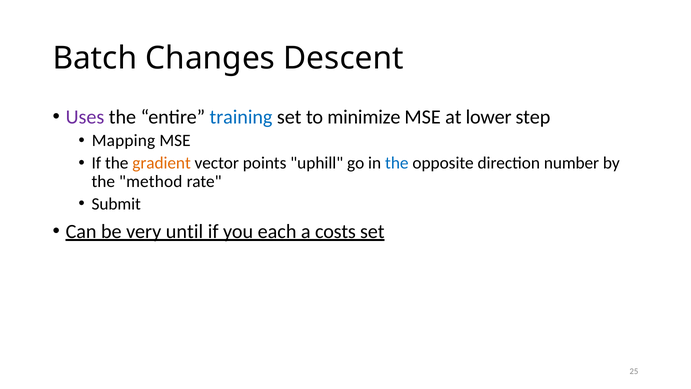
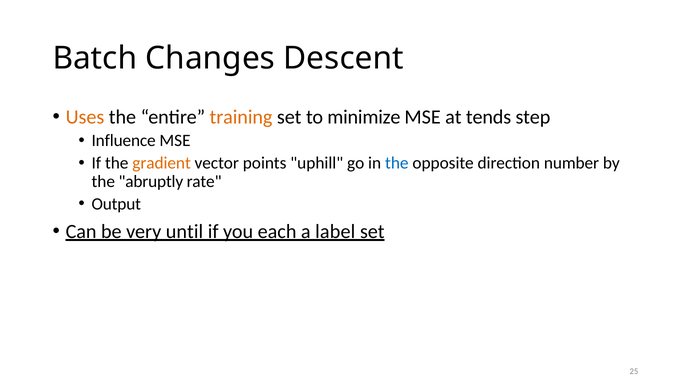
Uses colour: purple -> orange (85, 117)
training colour: blue -> orange (241, 117)
lower: lower -> tends (489, 117)
Mapping: Mapping -> Influence (124, 141)
method: method -> abruptly (151, 182)
Submit: Submit -> Output (116, 204)
costs: costs -> label (335, 231)
